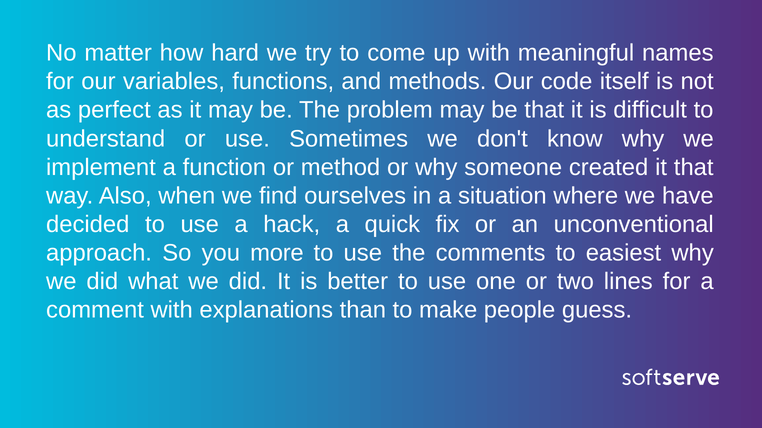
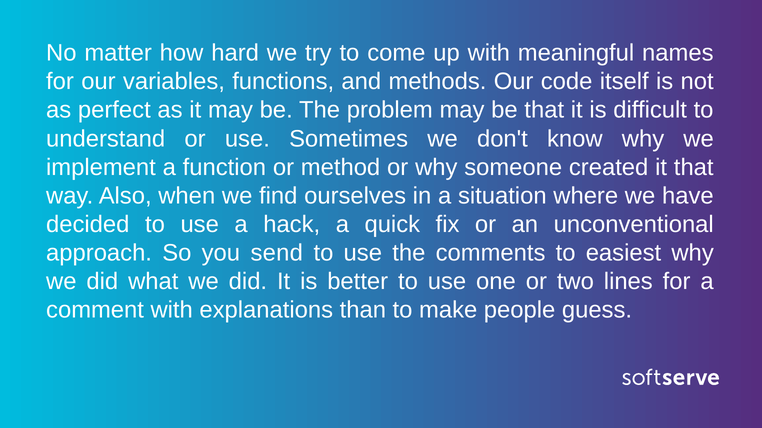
more: more -> send (277, 253)
